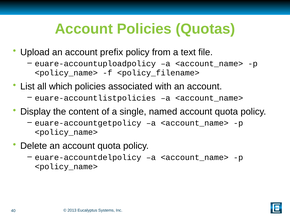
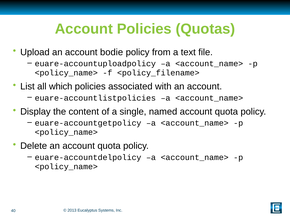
prefix: prefix -> bodie (112, 52)
